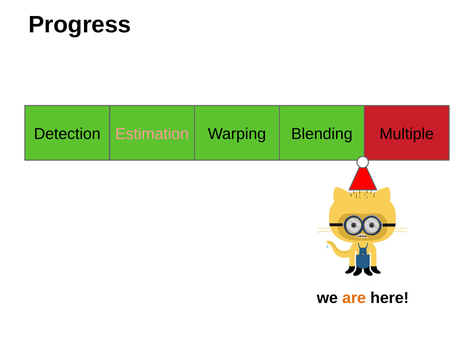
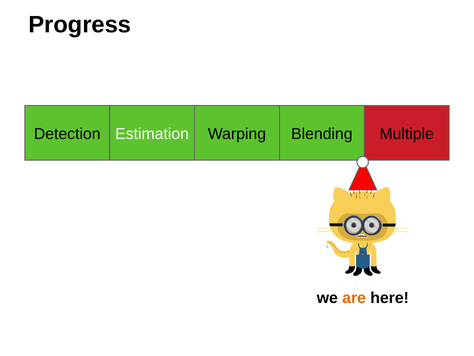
Estimation colour: pink -> white (152, 134)
